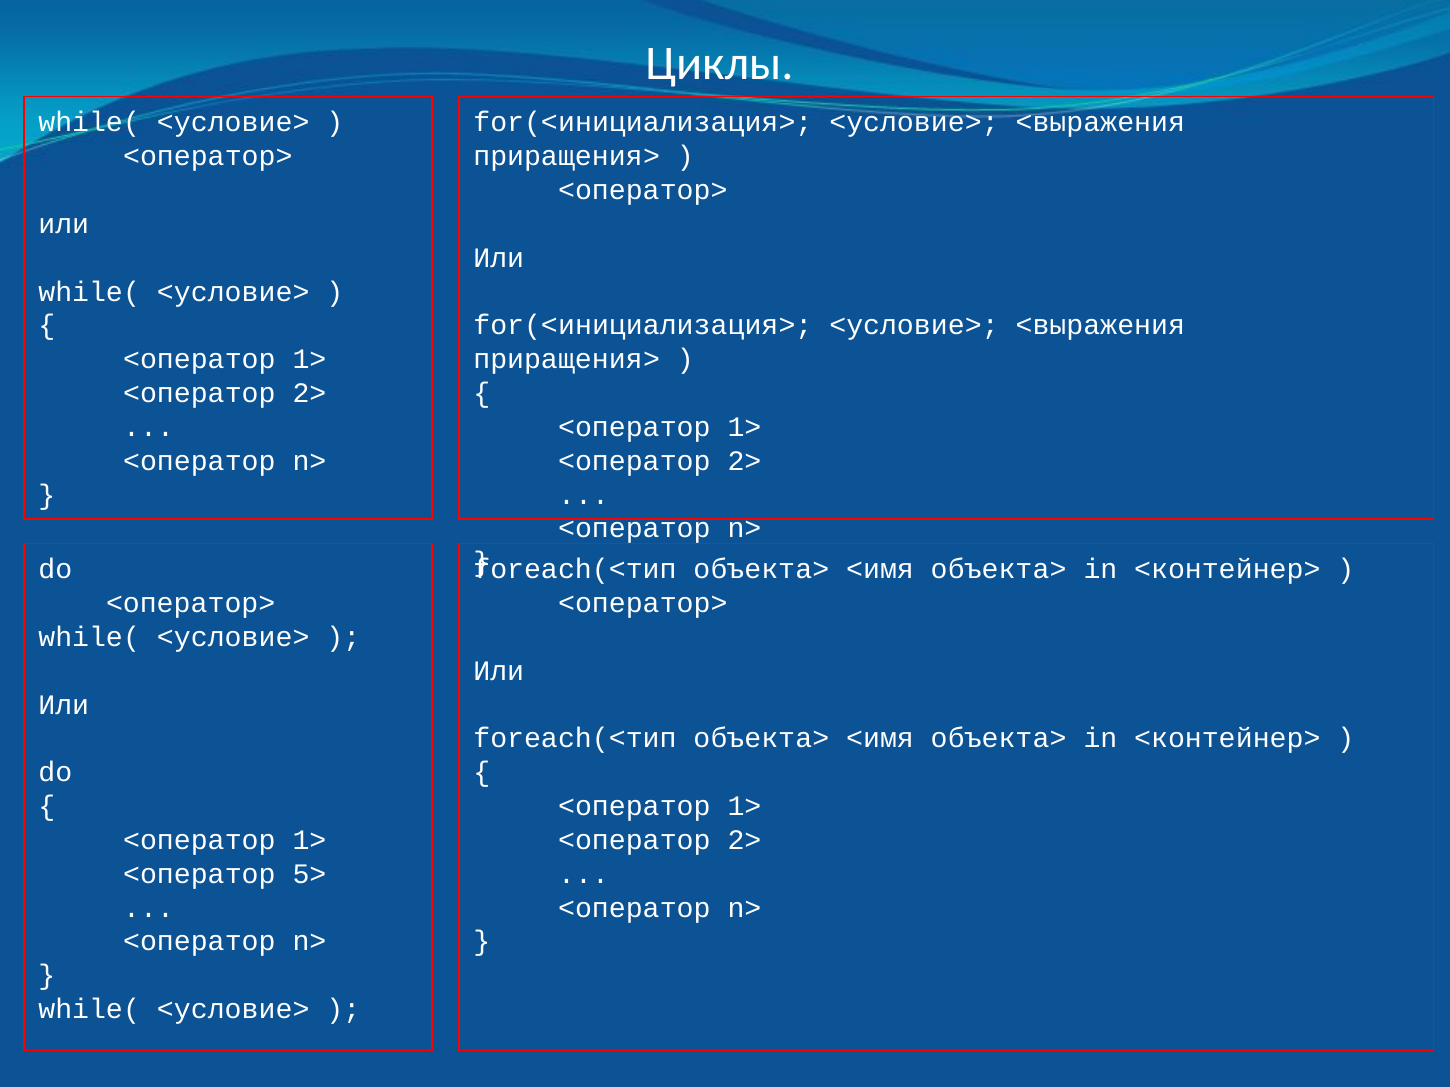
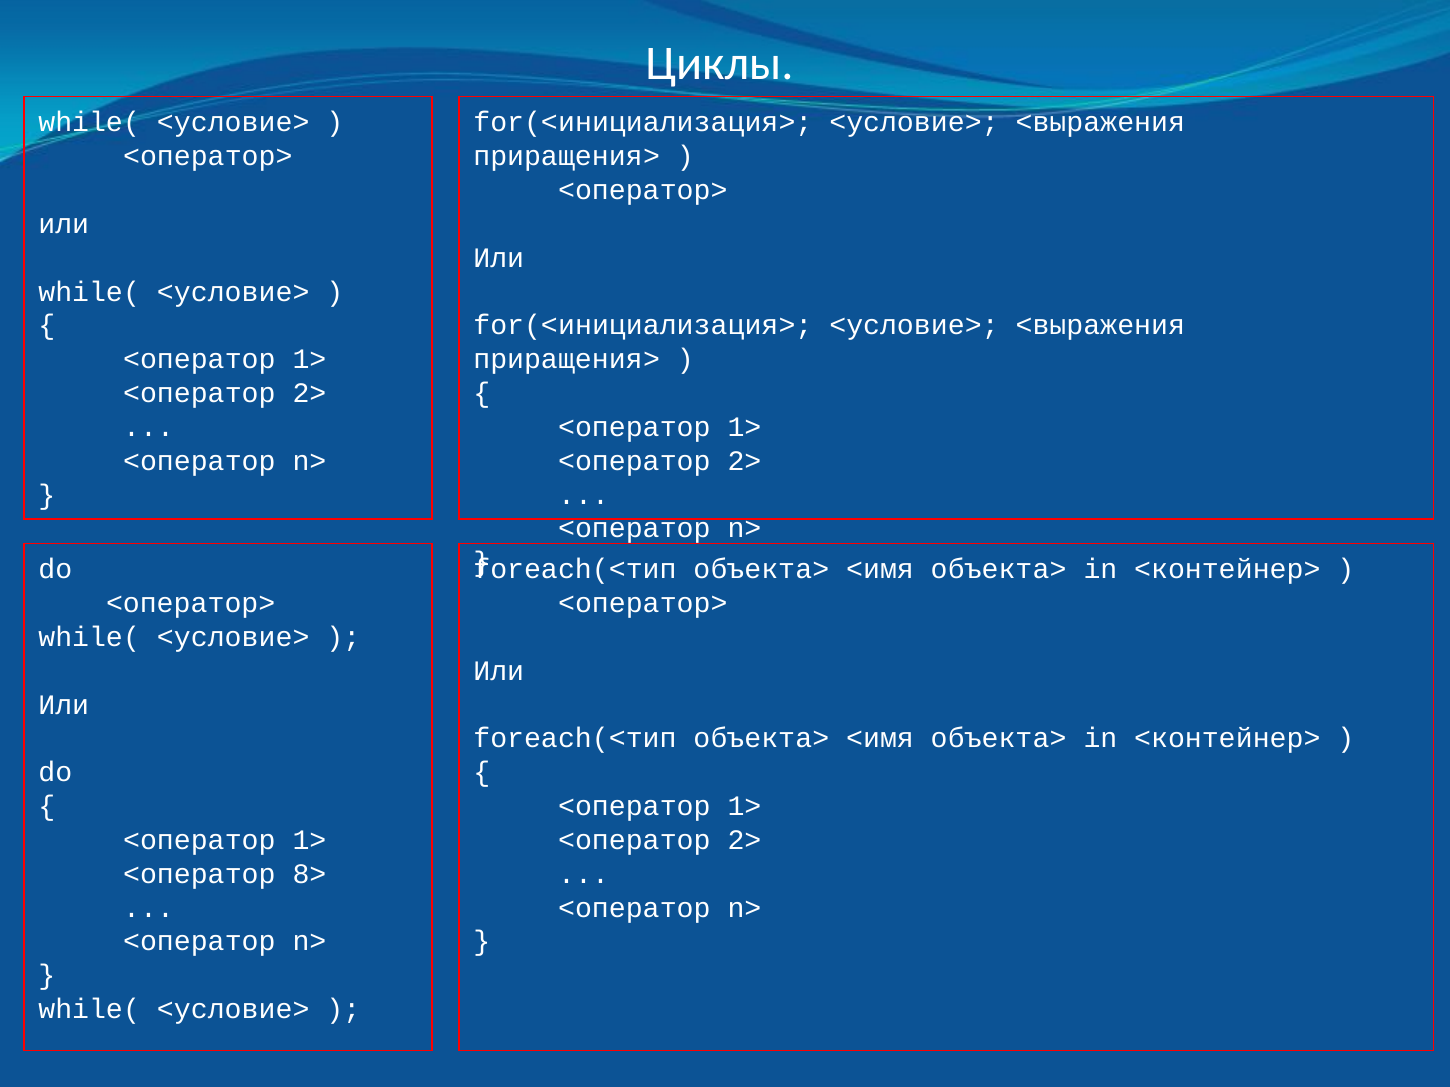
5>: 5> -> 8> (309, 874)
